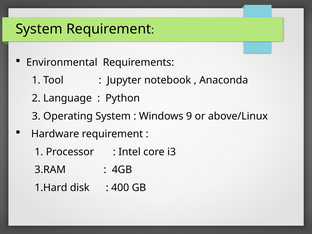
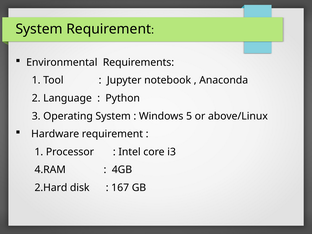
9: 9 -> 5 (189, 116)
3.RAM: 3.RAM -> 4.RAM (50, 170)
1.Hard: 1.Hard -> 2.Hard (51, 188)
400: 400 -> 167 (120, 188)
